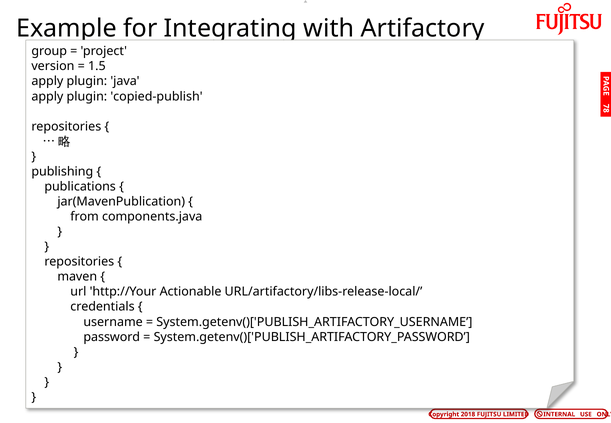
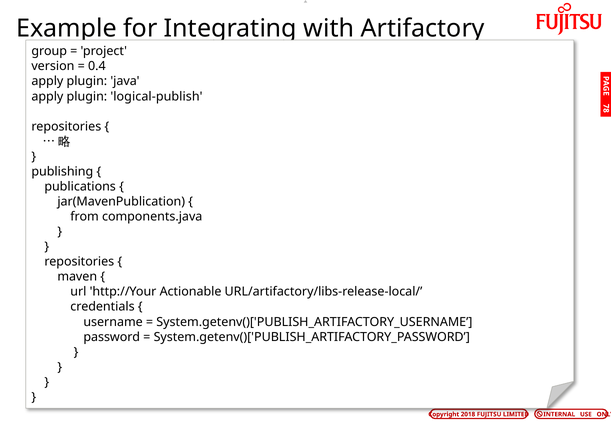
1.5: 1.5 -> 0.4 (97, 66)
copied-publish: copied-publish -> logical-publish (156, 96)
